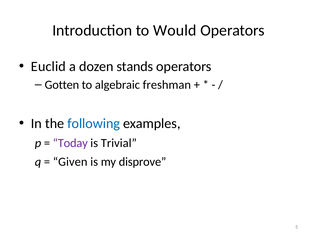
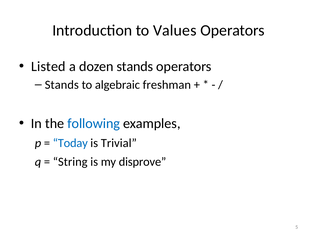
Would: Would -> Values (175, 30)
Euclid: Euclid -> Listed (48, 67)
Gotten: Gotten -> Stands (62, 85)
Today colour: purple -> blue (70, 143)
Given: Given -> String (70, 162)
